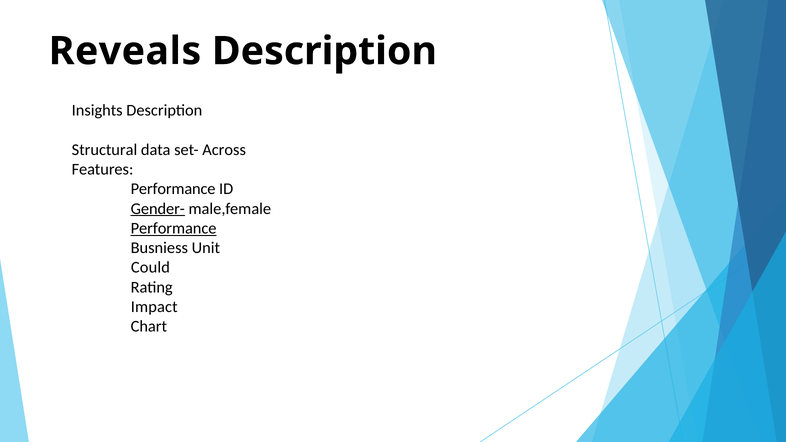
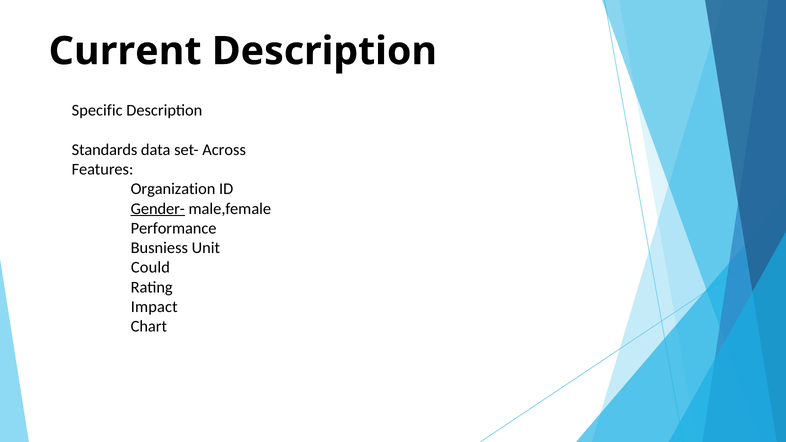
Reveals: Reveals -> Current (125, 51)
Insights: Insights -> Specific (97, 110)
Structural: Structural -> Standards (105, 150)
Performance: Performance -> Organization (173, 189)
Performance underline: present -> none (174, 228)
